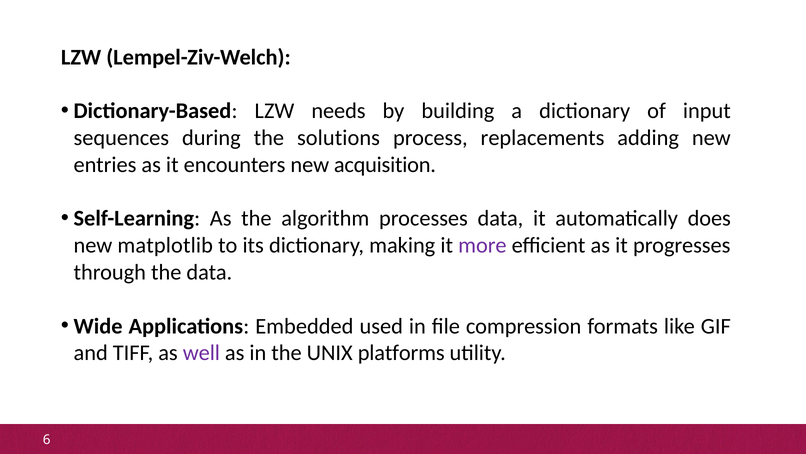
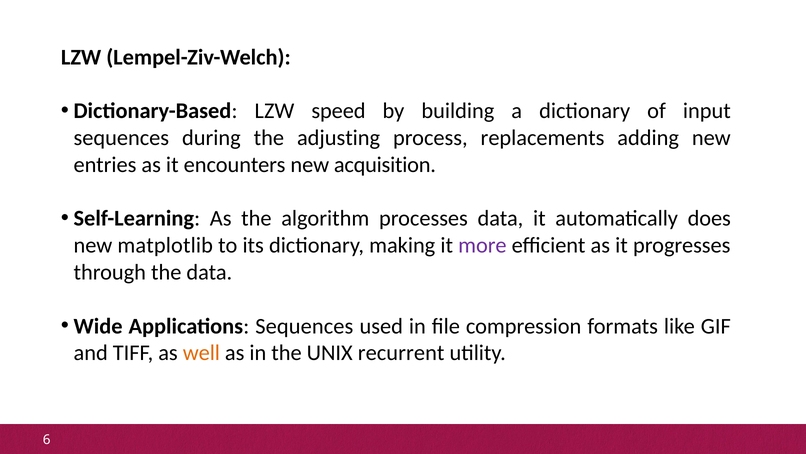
needs: needs -> speed (338, 111)
solutions: solutions -> adjusting (339, 138)
Applications Embedded: Embedded -> Sequences (304, 326)
well colour: purple -> orange (201, 353)
platforms: platforms -> recurrent (401, 353)
